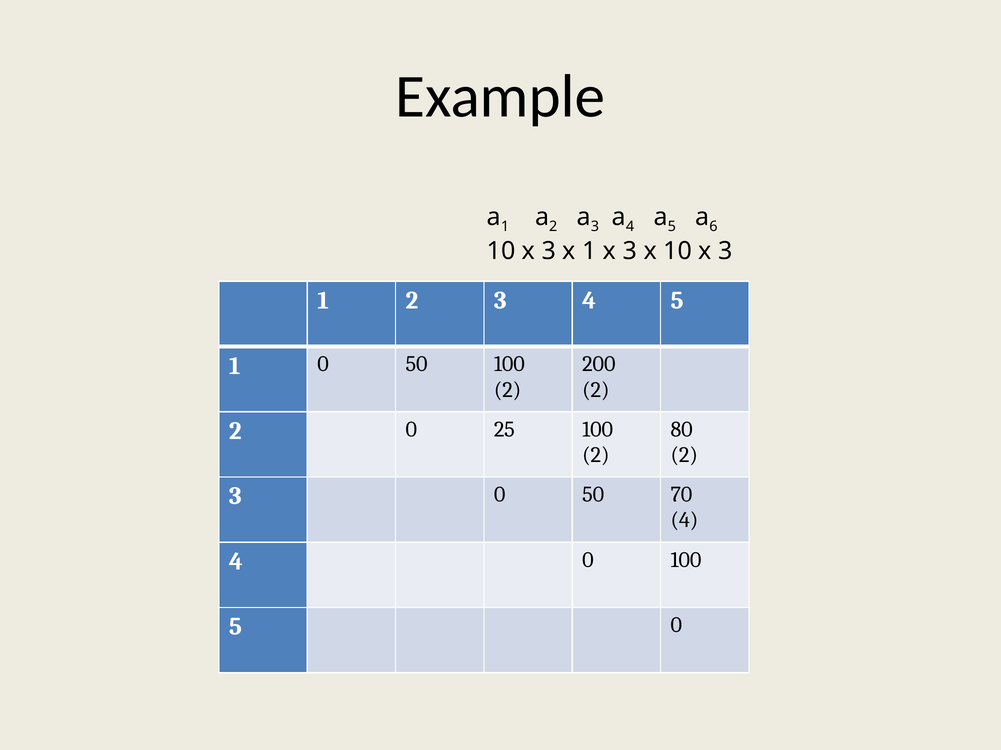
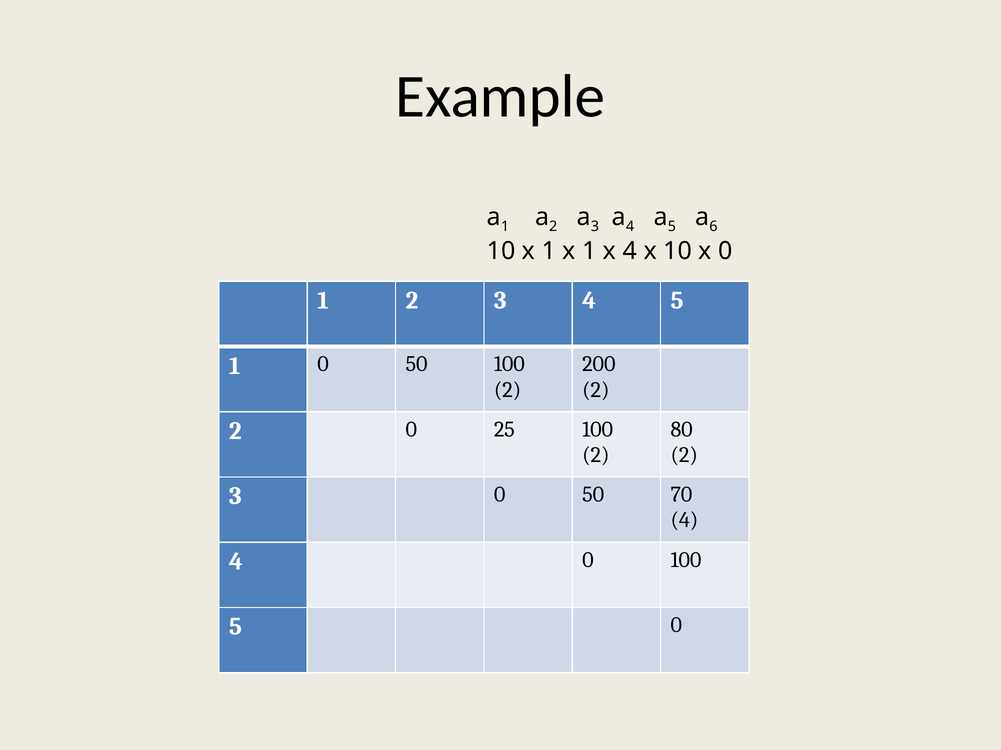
3: 3 -> 1 (549, 251)
1 x 3: 3 -> 4 (630, 251)
x 10 x 3: 3 -> 0 (725, 251)
